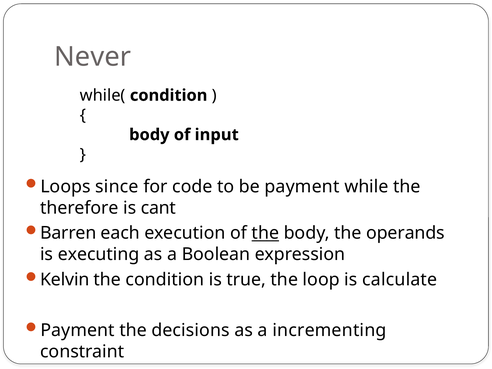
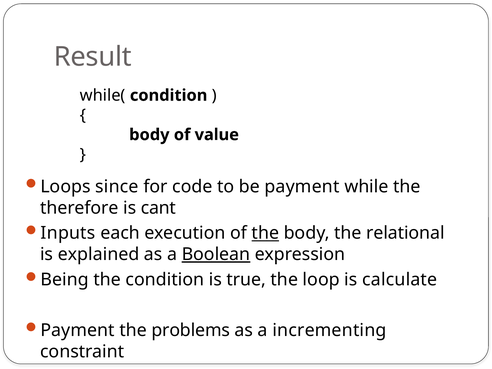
Never: Never -> Result (93, 57)
input: input -> value (217, 135)
Barren: Barren -> Inputs (68, 233)
operands: operands -> relational (405, 233)
executing: executing -> explained (99, 254)
Boolean underline: none -> present (216, 254)
Kelvin: Kelvin -> Being (65, 280)
decisions: decisions -> problems (191, 330)
